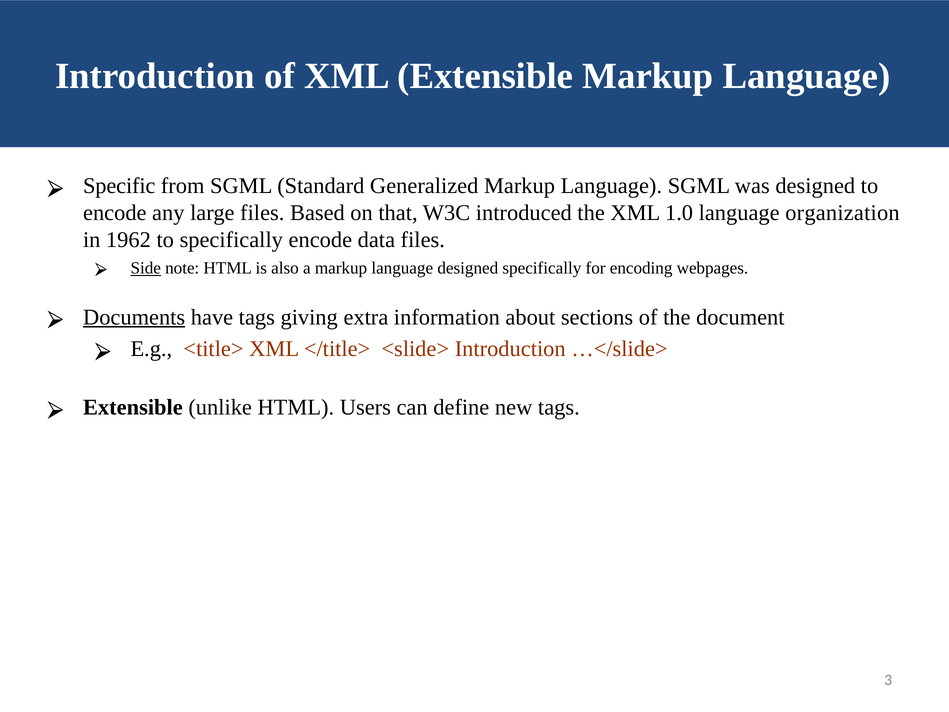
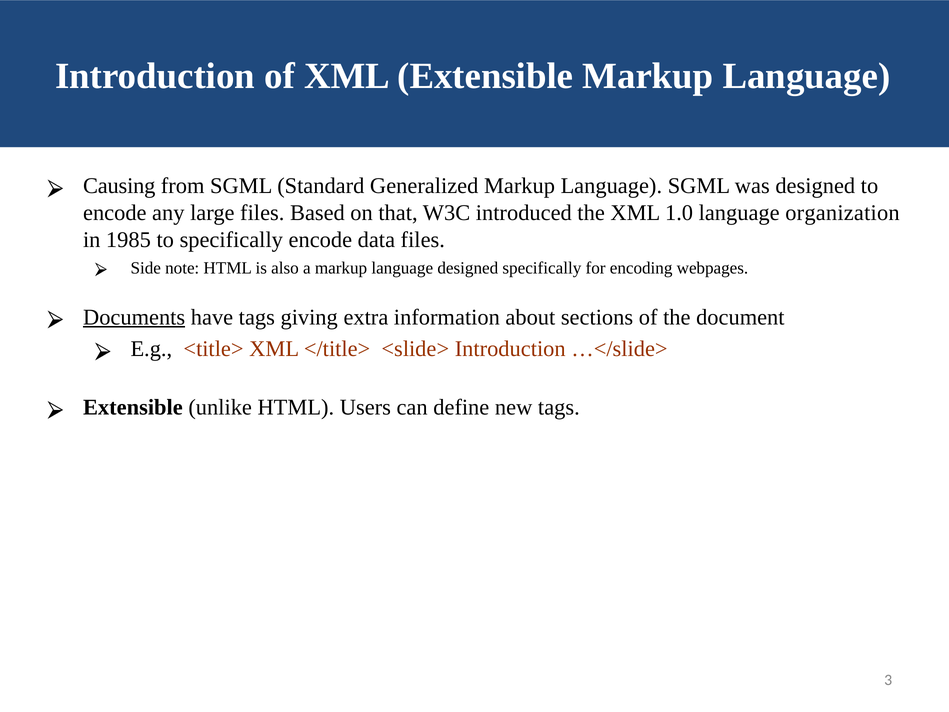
Specific: Specific -> Causing (119, 186)
1962: 1962 -> 1985 (128, 240)
Side underline: present -> none (146, 268)
